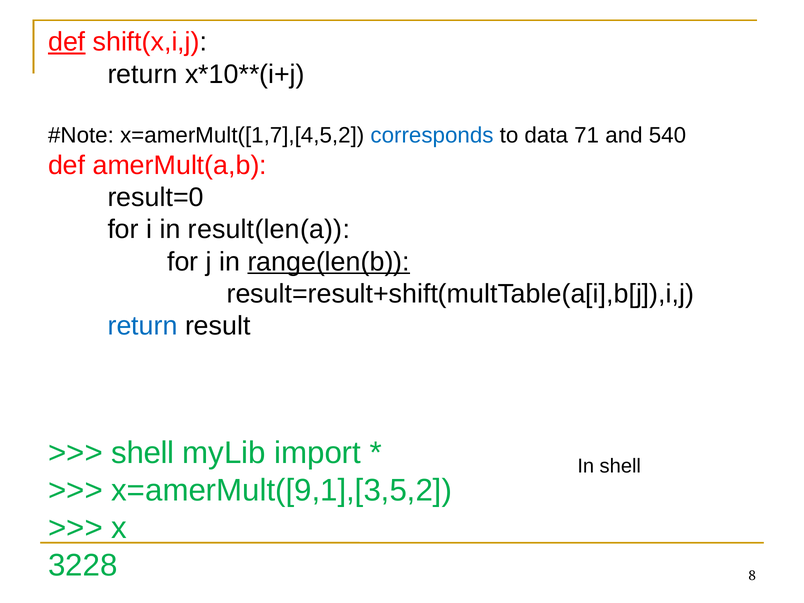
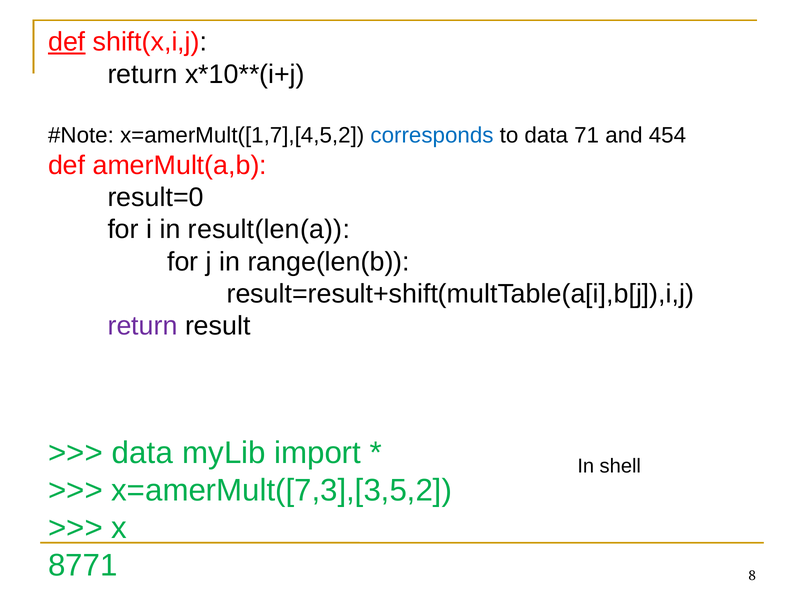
540: 540 -> 454 (667, 136)
range(len(b underline: present -> none (329, 262)
return colour: blue -> purple (143, 326)
shell: shell -> data (142, 453)
x=amerMult([9,1],[3,5,2: x=amerMult([9,1],[3,5,2 -> x=amerMult([7,3],[3,5,2 (282, 491)
3228: 3228 -> 8771 (83, 566)
